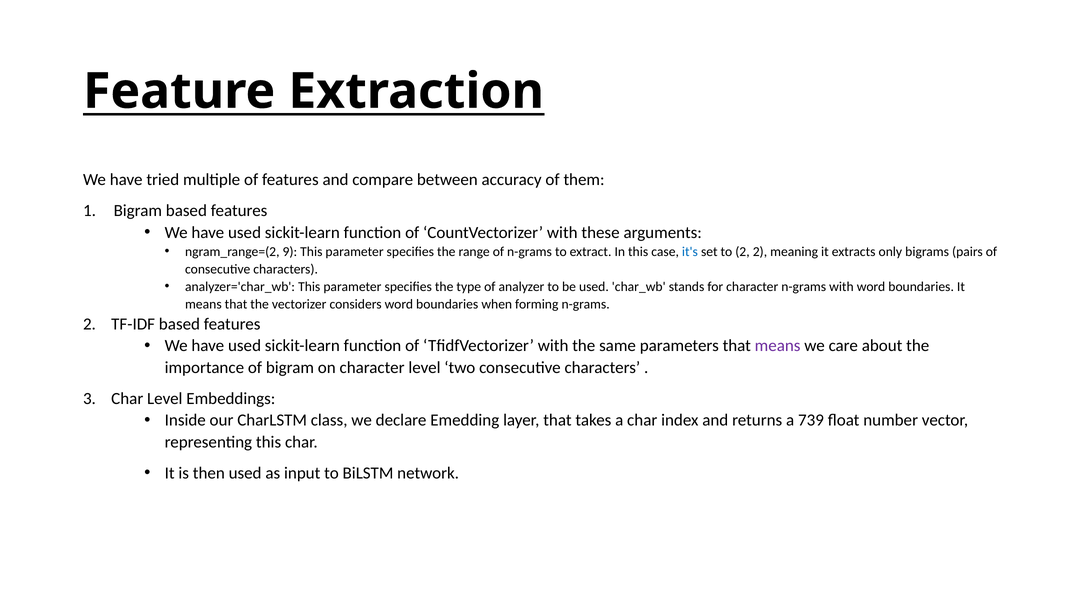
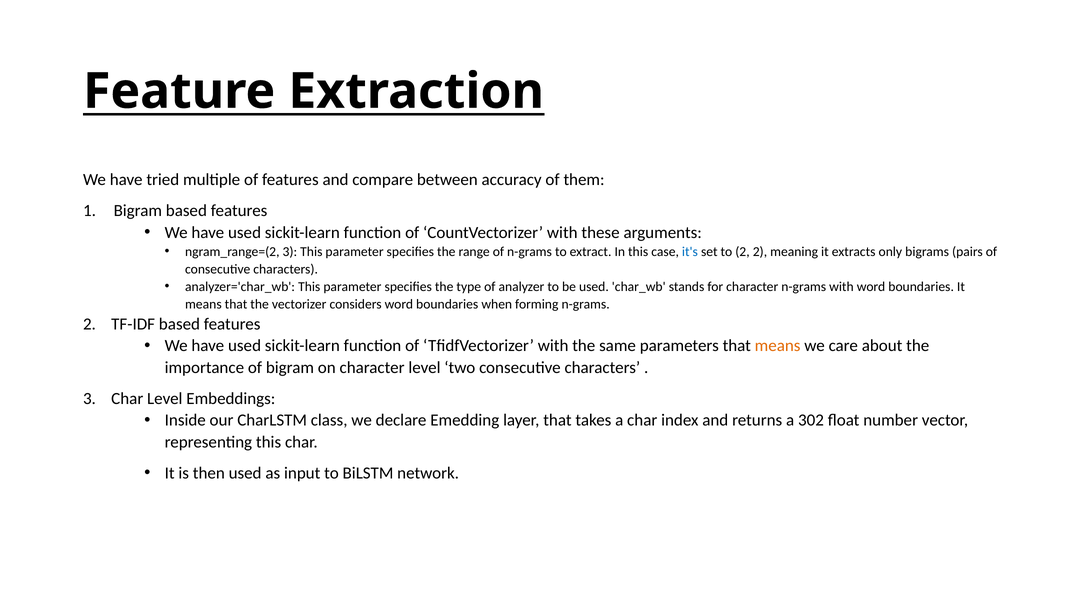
ngram_range=(2 9: 9 -> 3 (290, 252)
means colour: purple -> orange (778, 346)
739: 739 -> 302 (811, 421)
